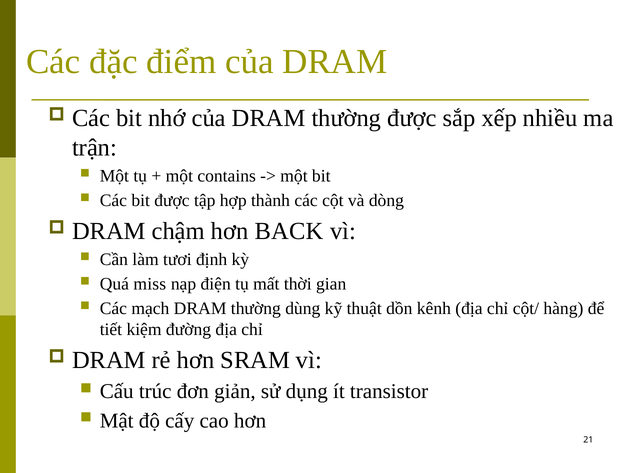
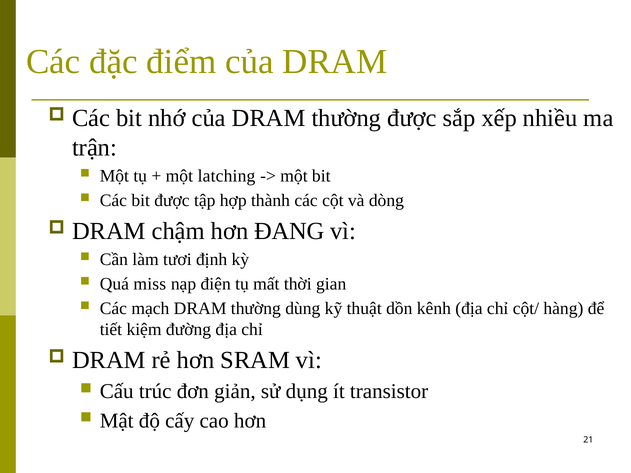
contains: contains -> latching (227, 176)
BACK: BACK -> ĐANG (289, 231)
